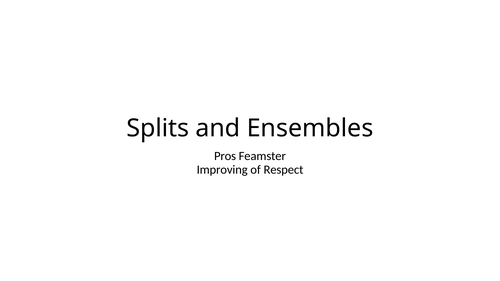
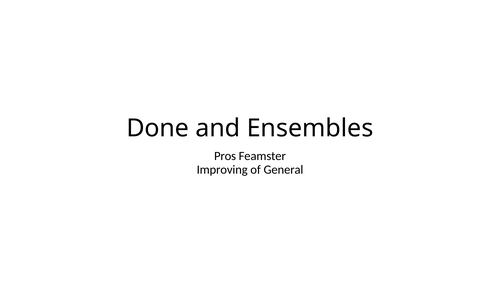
Splits: Splits -> Done (158, 128)
Respect: Respect -> General (283, 170)
